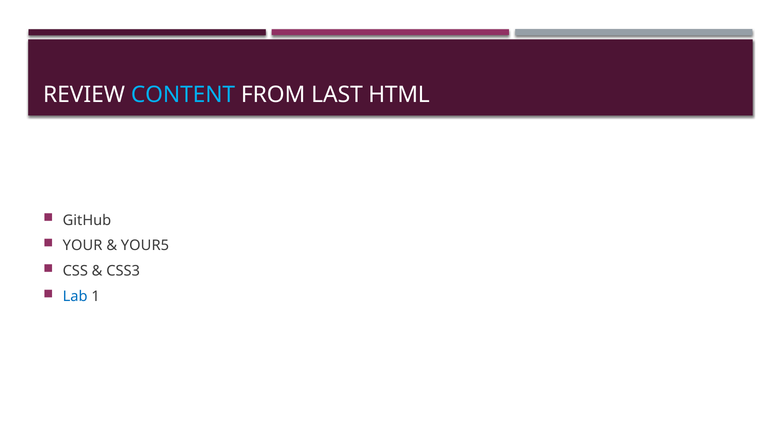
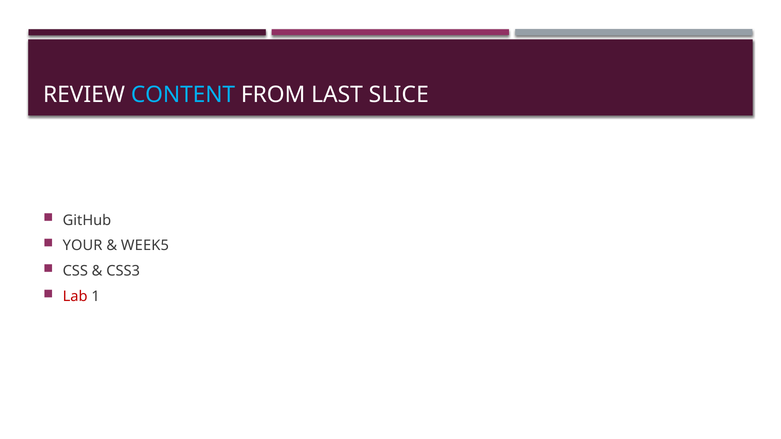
HTML: HTML -> SLICE (399, 95)
YOUR5: YOUR5 -> WEEK5 (145, 246)
Lab colour: blue -> red (75, 297)
